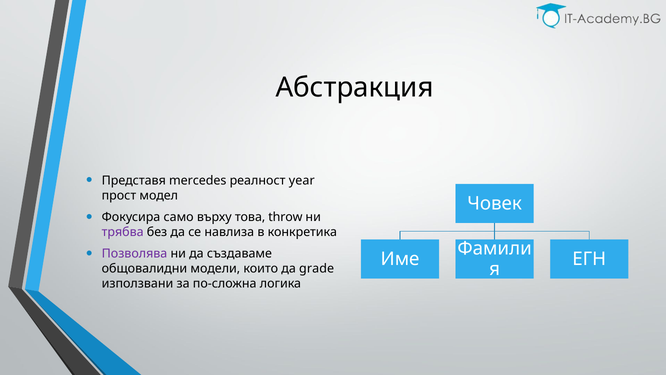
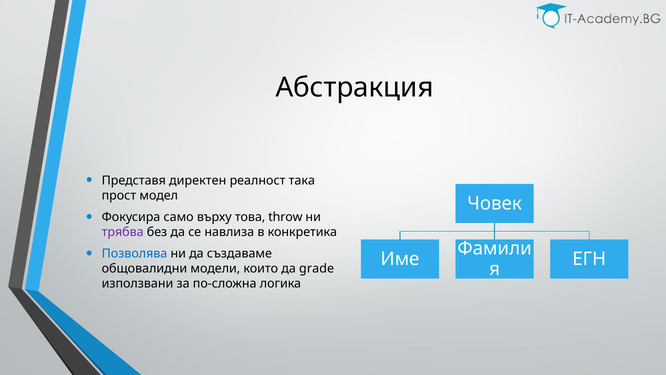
mercedes: mercedes -> директен (198, 180)
year: year -> така (302, 180)
Позволява colour: purple -> blue (135, 254)
